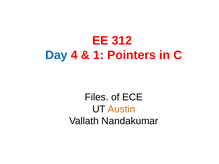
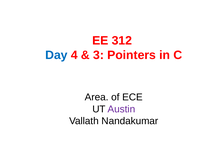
1: 1 -> 3 (99, 55)
Files: Files -> Area (97, 97)
Austin colour: orange -> purple (121, 109)
